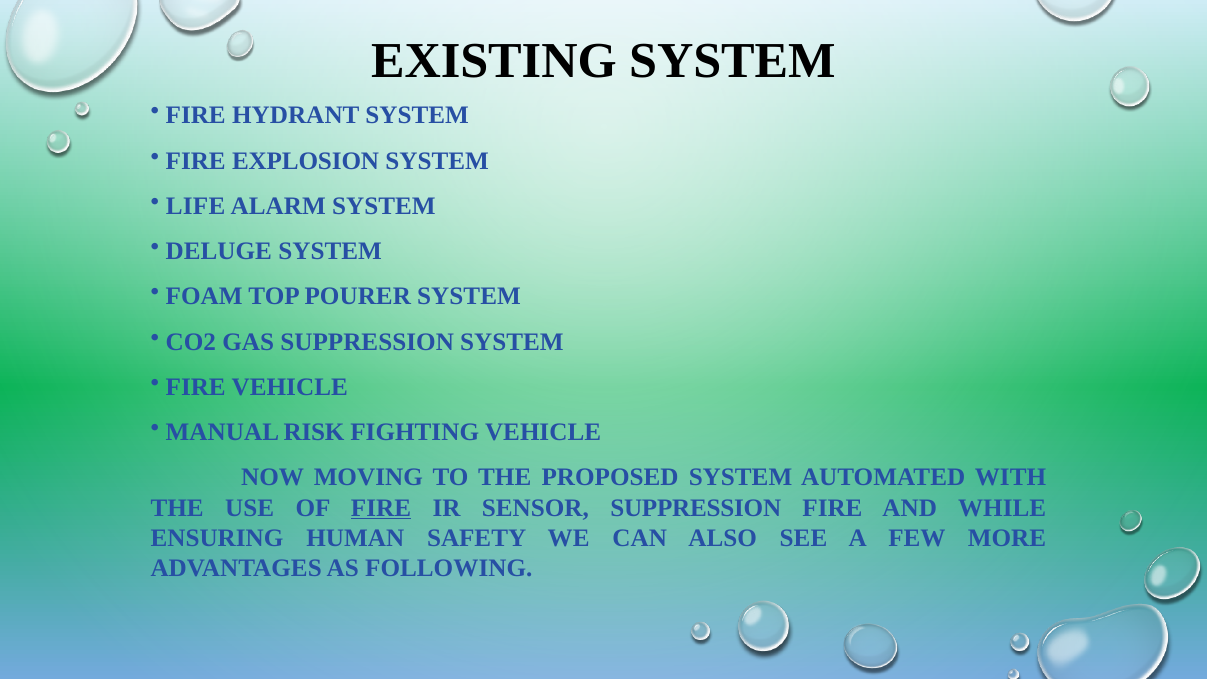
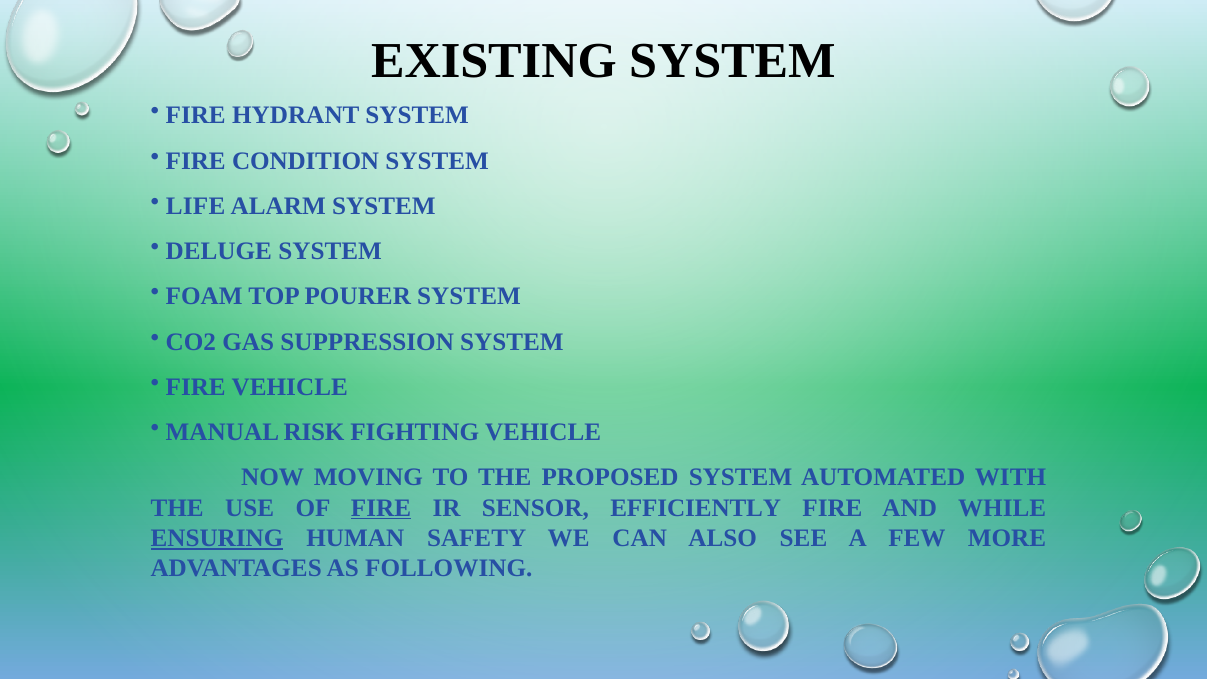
EXPLOSION: EXPLOSION -> CONDITION (306, 161)
SENSOR SUPPRESSION: SUPPRESSION -> EFFICIENTLY (696, 508)
ENSURING underline: none -> present (217, 538)
